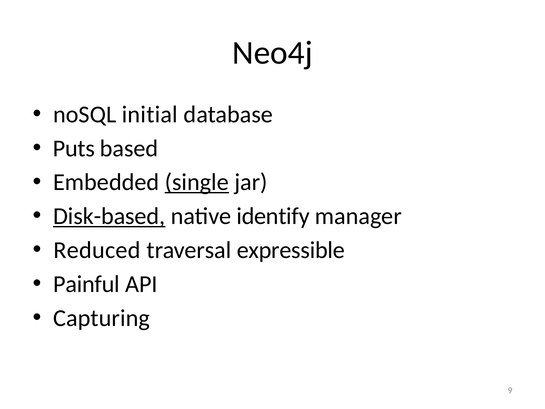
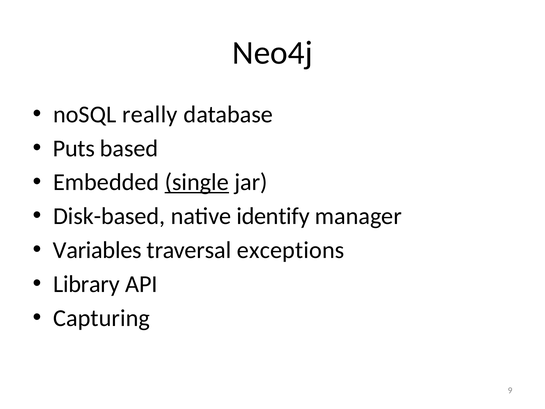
initial: initial -> really (150, 114)
Disk-based underline: present -> none (109, 216)
Reduced: Reduced -> Variables (97, 250)
expressible: expressible -> exceptions (291, 250)
Painful: Painful -> Library (86, 284)
